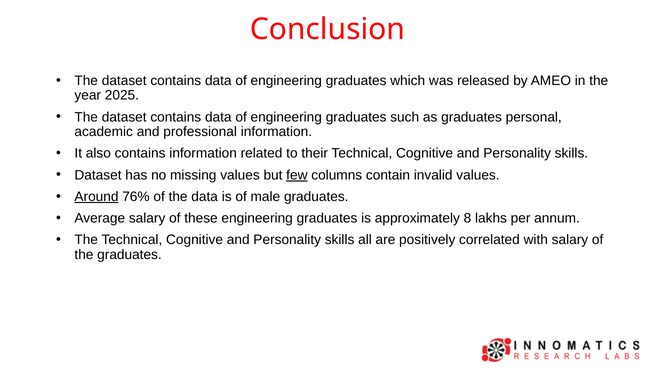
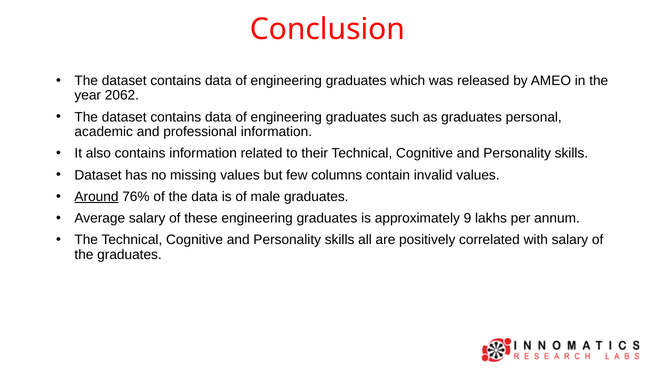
2025: 2025 -> 2062 (122, 95)
few underline: present -> none (297, 175)
8: 8 -> 9 (467, 218)
